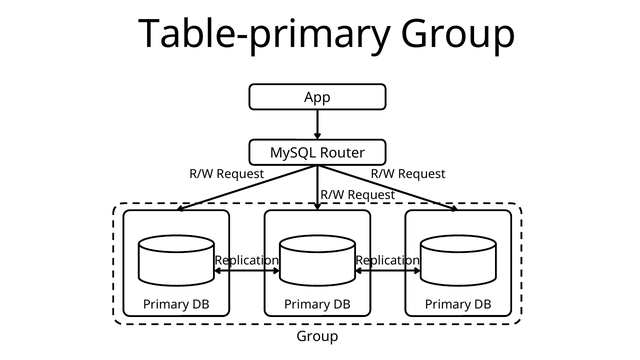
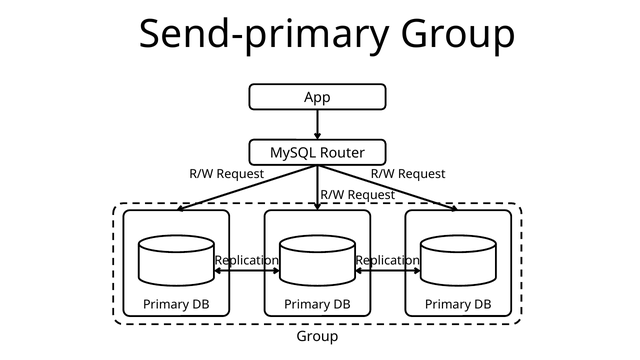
Table-primary: Table-primary -> Send-primary (264, 34)
